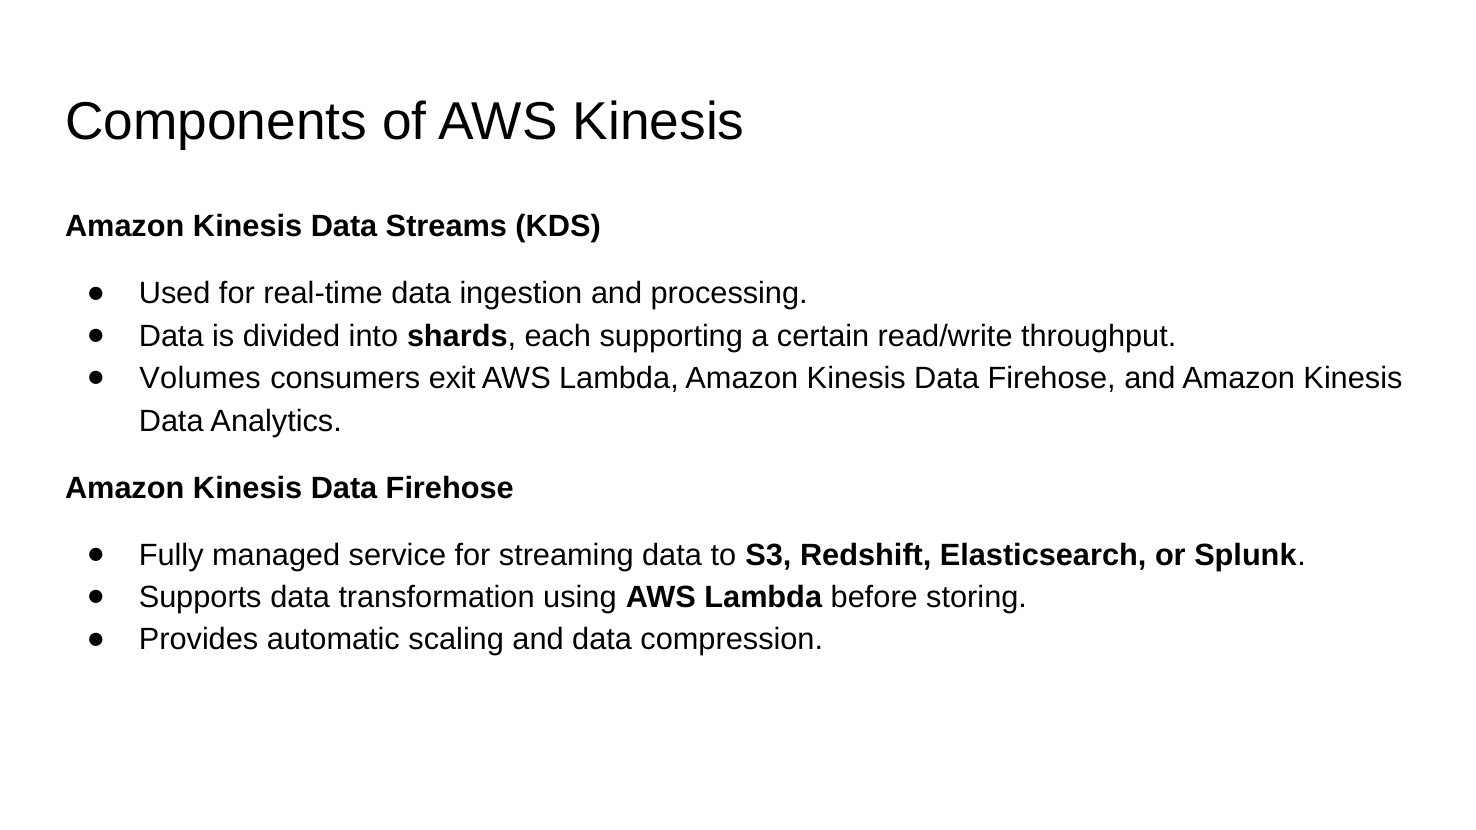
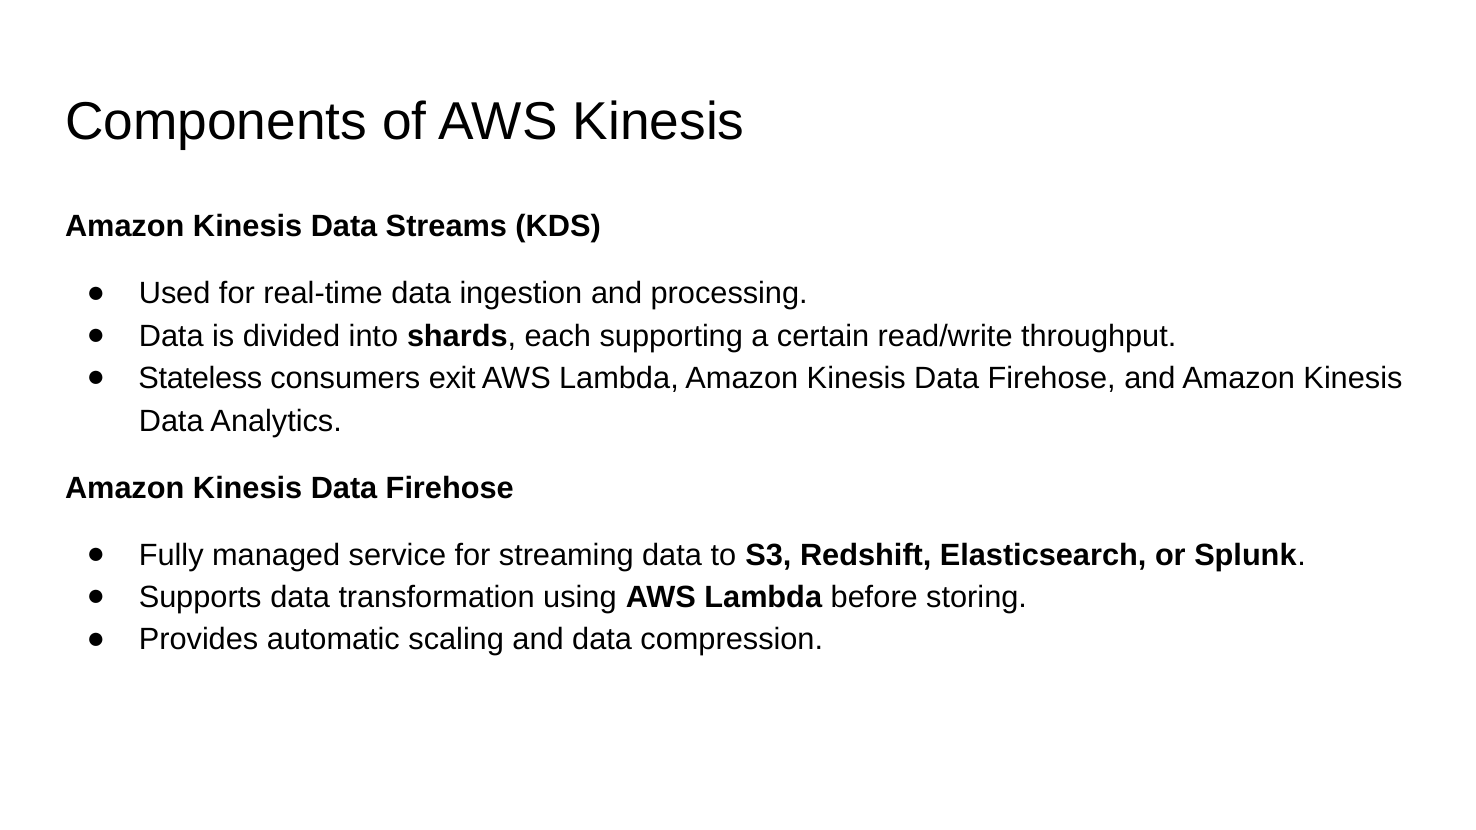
Volumes: Volumes -> Stateless (200, 379)
